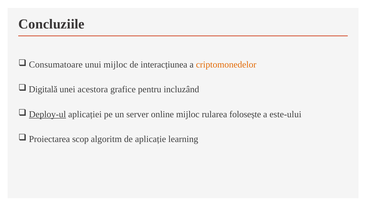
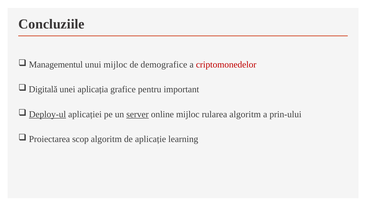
Consumatoare: Consumatoare -> Managementul (56, 65)
interacțiunea: interacțiunea -> demografice (164, 65)
criptomonedelor colour: orange -> red (226, 65)
acestora: acestora -> aplicația (93, 89)
incluzând: incluzând -> important (181, 89)
server underline: none -> present (138, 114)
rularea folosește: folosește -> algoritm (245, 114)
este-ului: este-ului -> prin-ului (286, 114)
